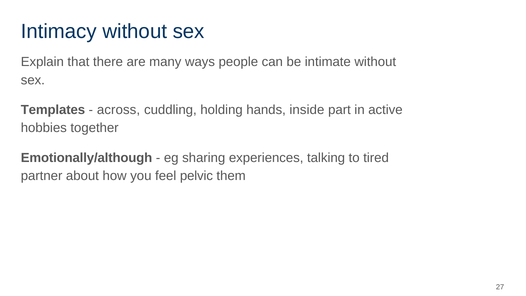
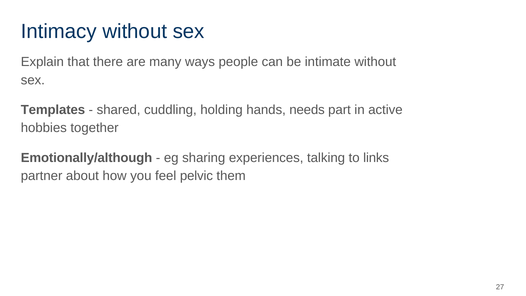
across: across -> shared (119, 110)
inside: inside -> needs (307, 110)
tired: tired -> links (376, 158)
